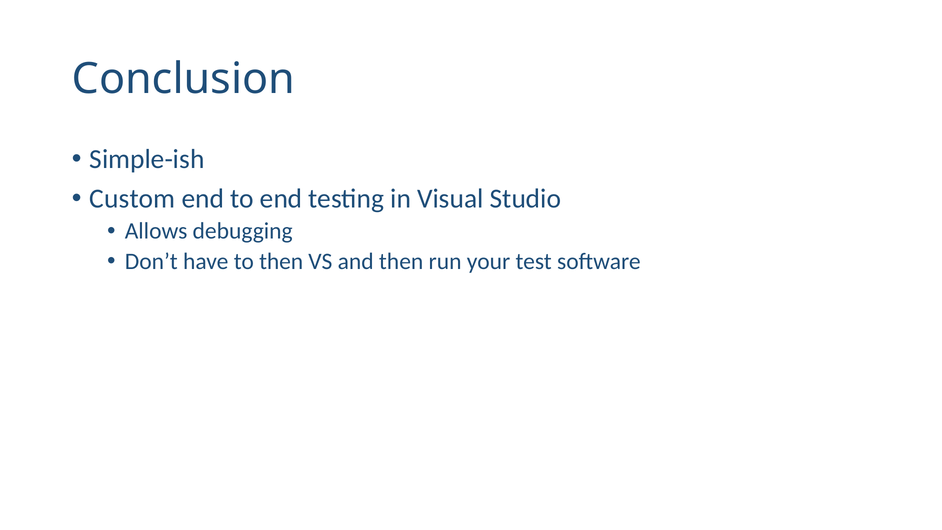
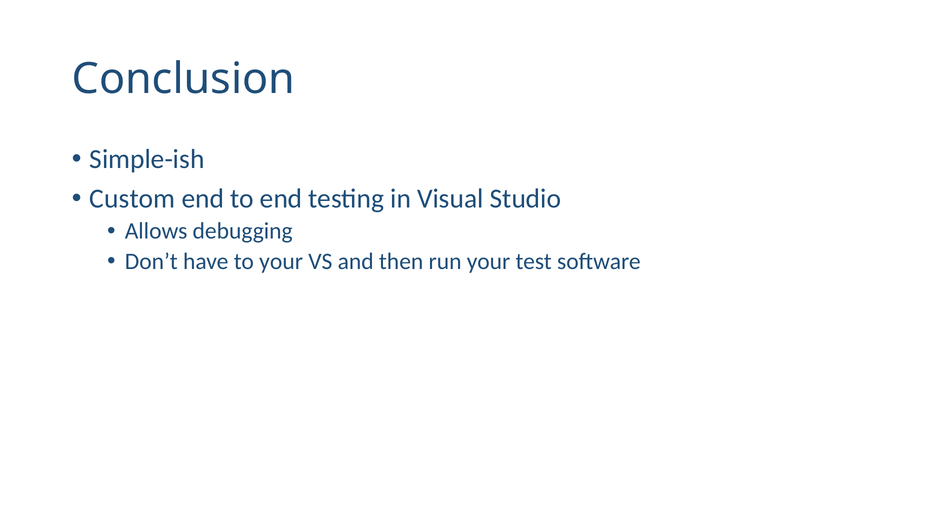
to then: then -> your (281, 261)
